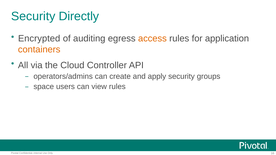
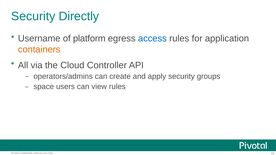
Encrypted: Encrypted -> Username (39, 39)
auditing: auditing -> platform (89, 39)
access colour: orange -> blue (152, 39)
